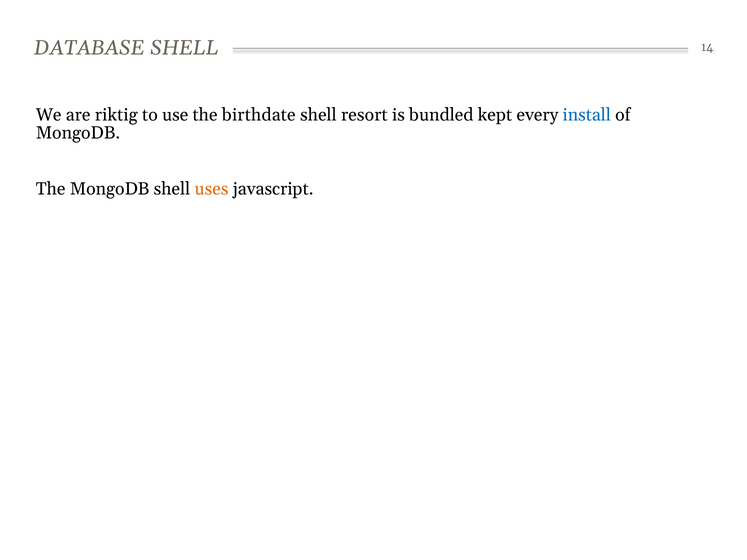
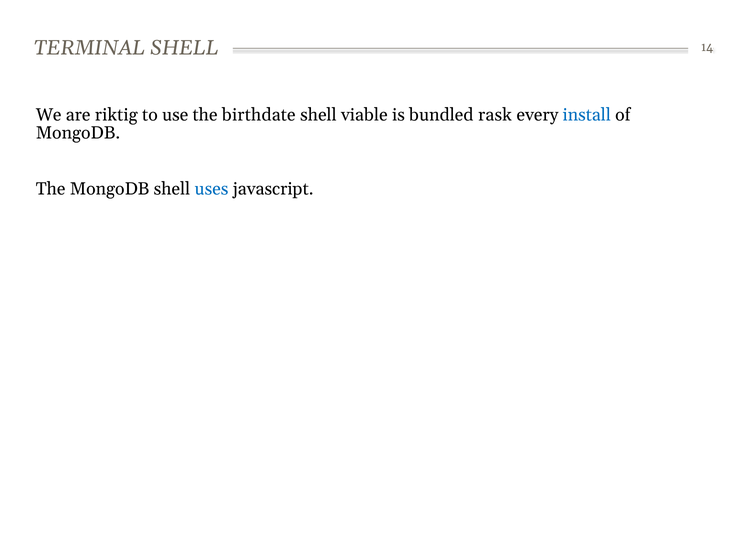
DATABASE: DATABASE -> TERMINAL (89, 48)
resort: resort -> viable (364, 115)
kept: kept -> rask (495, 115)
uses colour: orange -> blue (211, 189)
